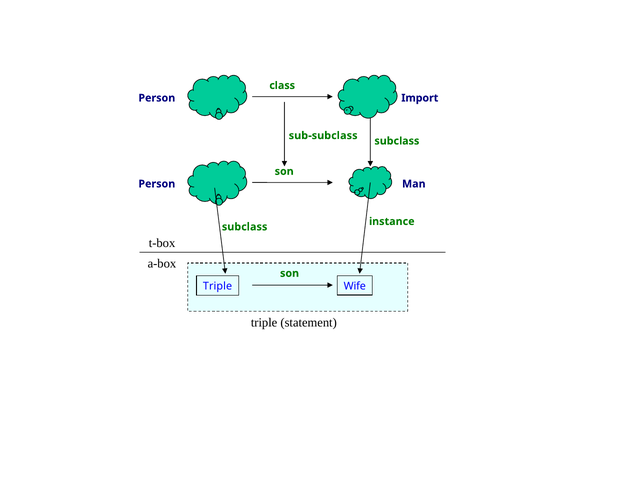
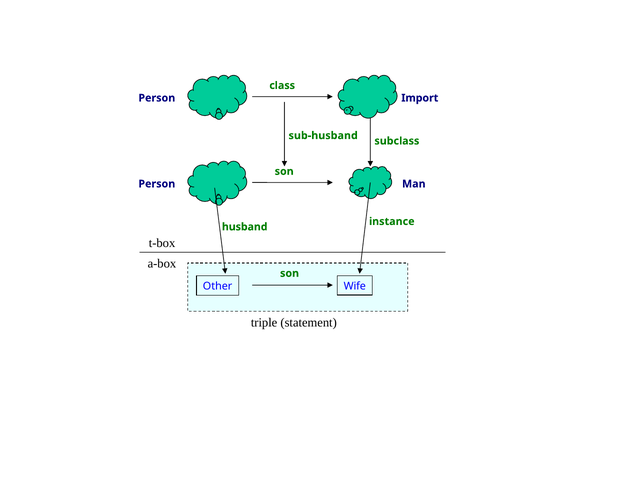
sub-subclass: sub-subclass -> sub-husband (323, 136)
subclass: subclass -> husband (245, 227)
Triple: Triple -> Other (218, 286)
